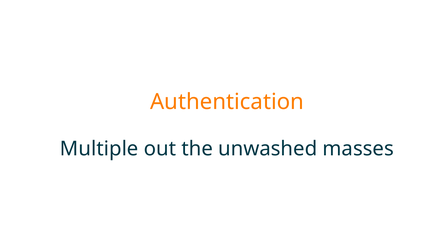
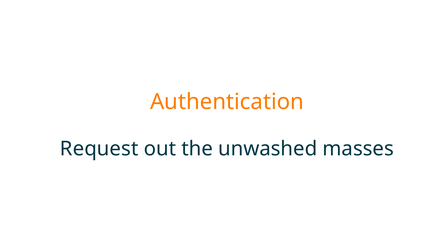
Multiple: Multiple -> Request (99, 149)
